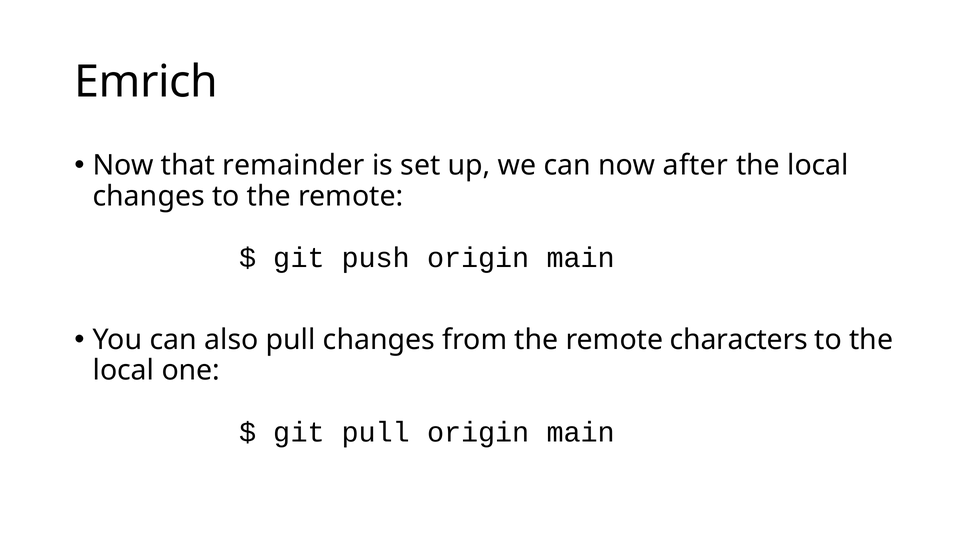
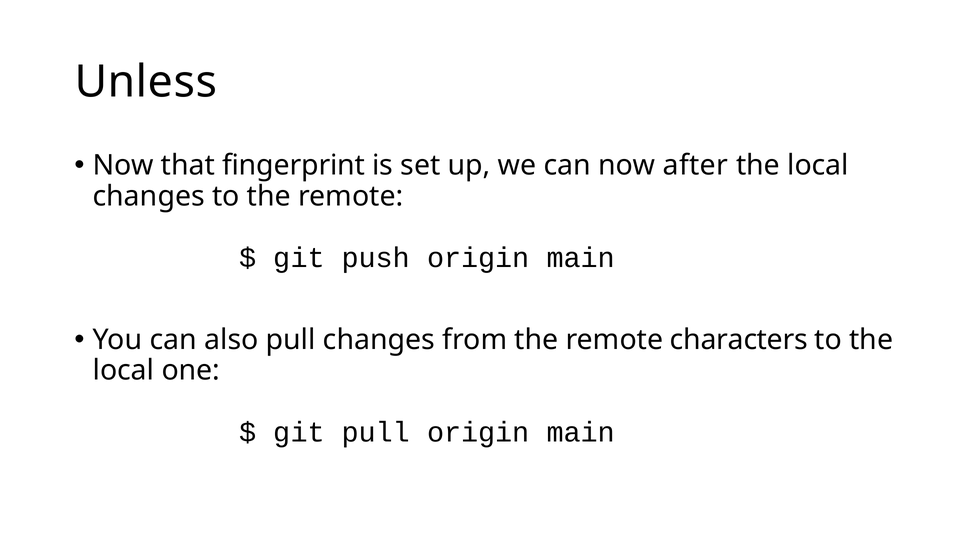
Emrich: Emrich -> Unless (146, 82)
remainder: remainder -> fingerprint (294, 165)
